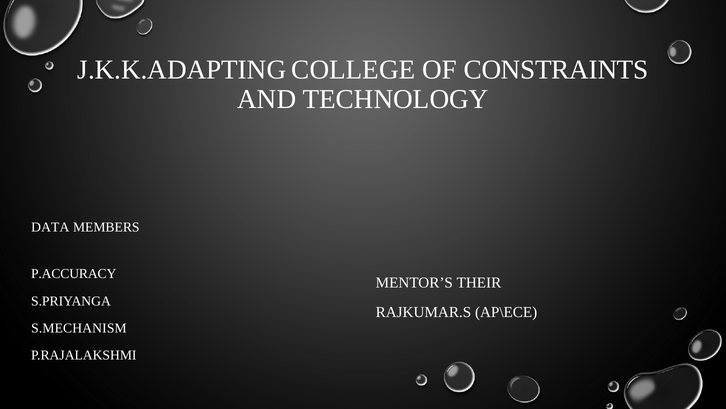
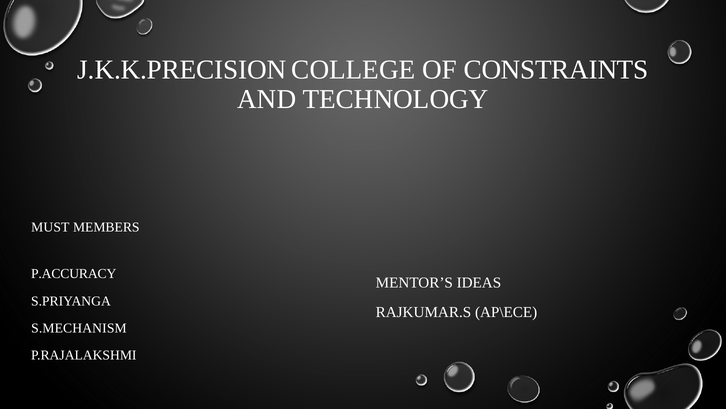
J.K.K.ADAPTING: J.K.K.ADAPTING -> J.K.K.PRECISION (182, 69)
DATA: DATA -> MUST (50, 227)
THEIR: THEIR -> IDEAS (479, 283)
